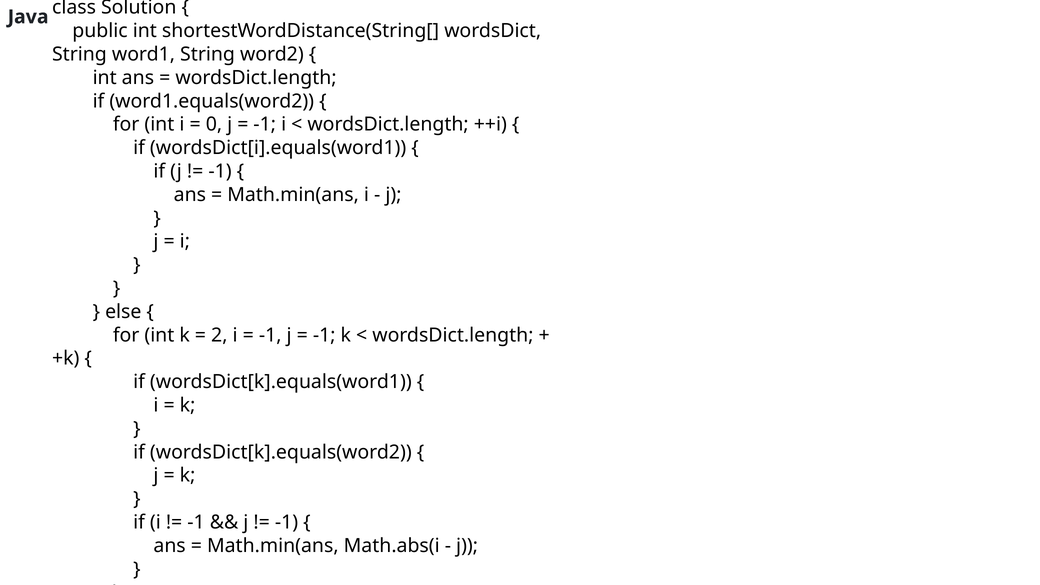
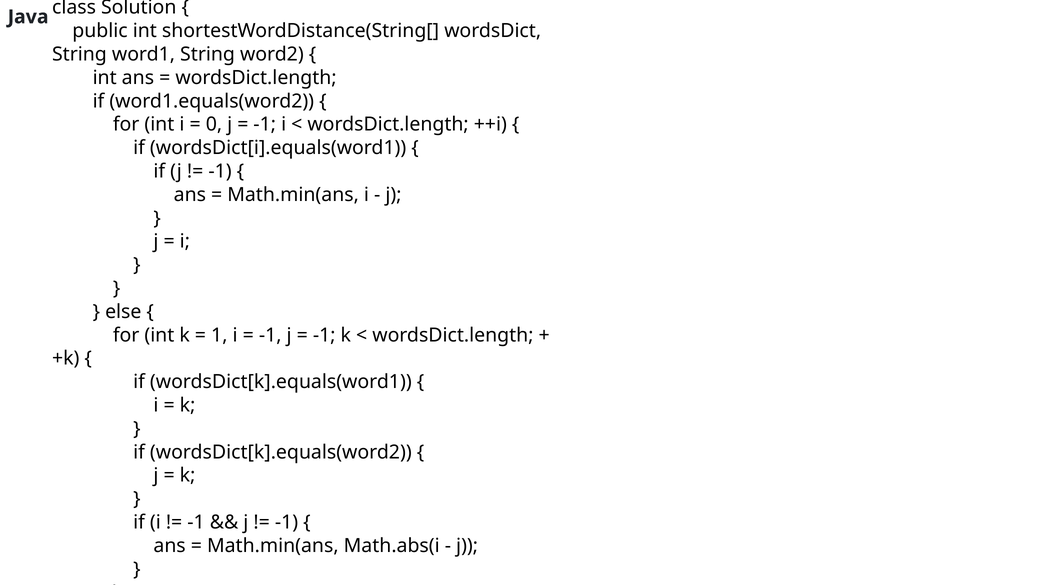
2: 2 -> 1 (219, 335)
